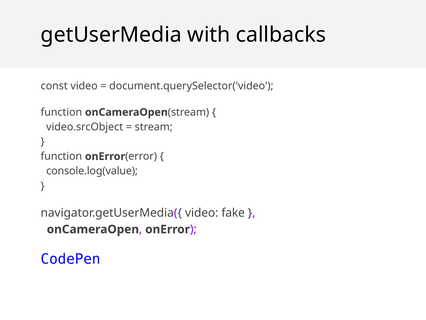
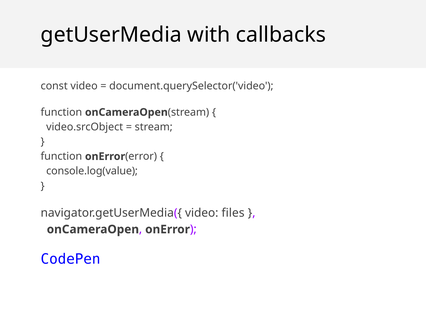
fake: fake -> files (233, 213)
